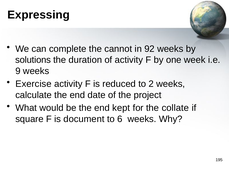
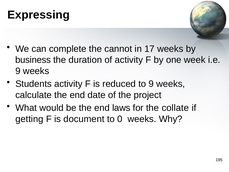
92: 92 -> 17 (149, 49)
solutions: solutions -> business (33, 60)
Exercise: Exercise -> Students (34, 84)
to 2: 2 -> 9 (151, 84)
kept: kept -> laws (121, 108)
square: square -> getting (29, 119)
6: 6 -> 0 (120, 119)
